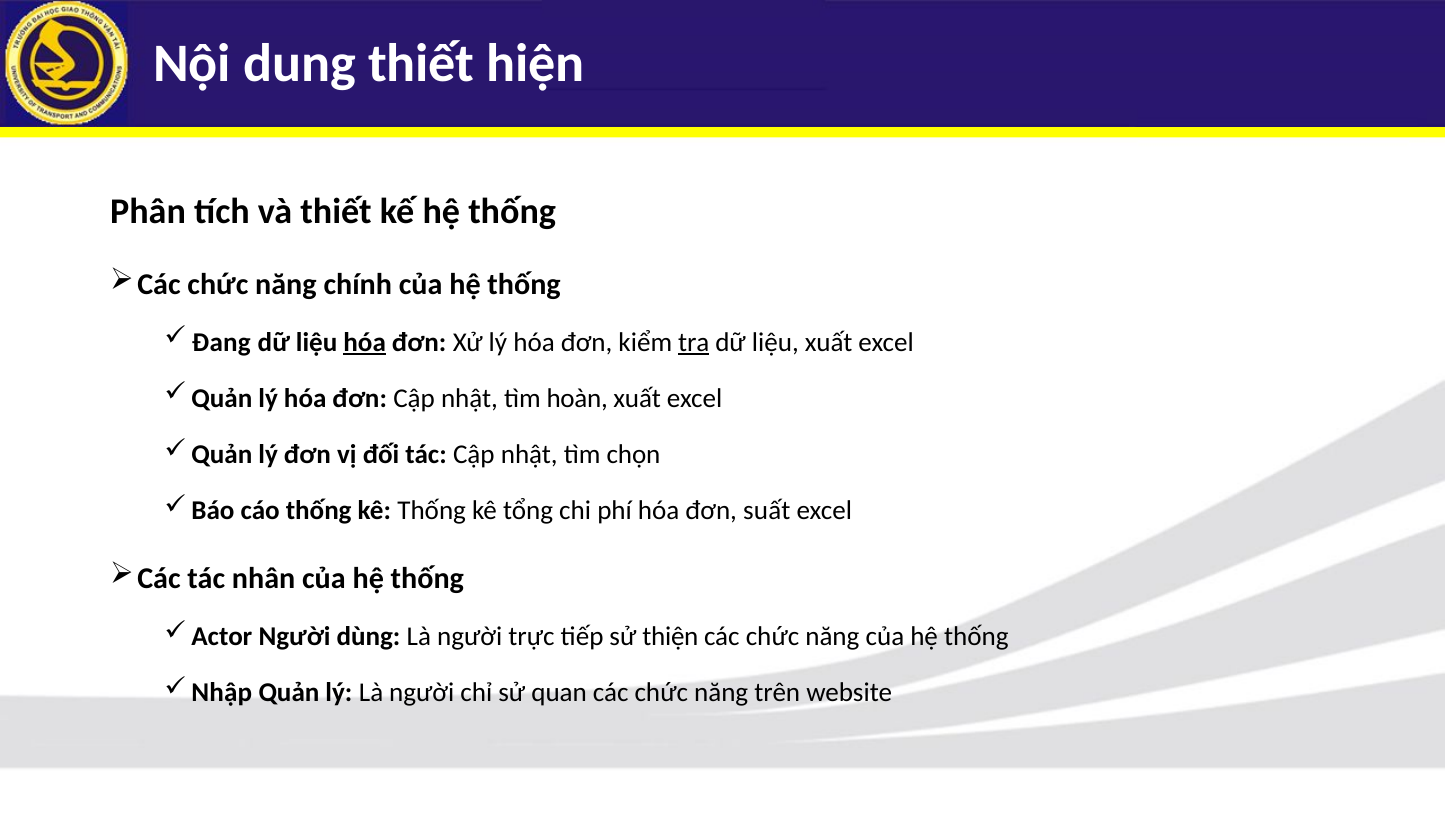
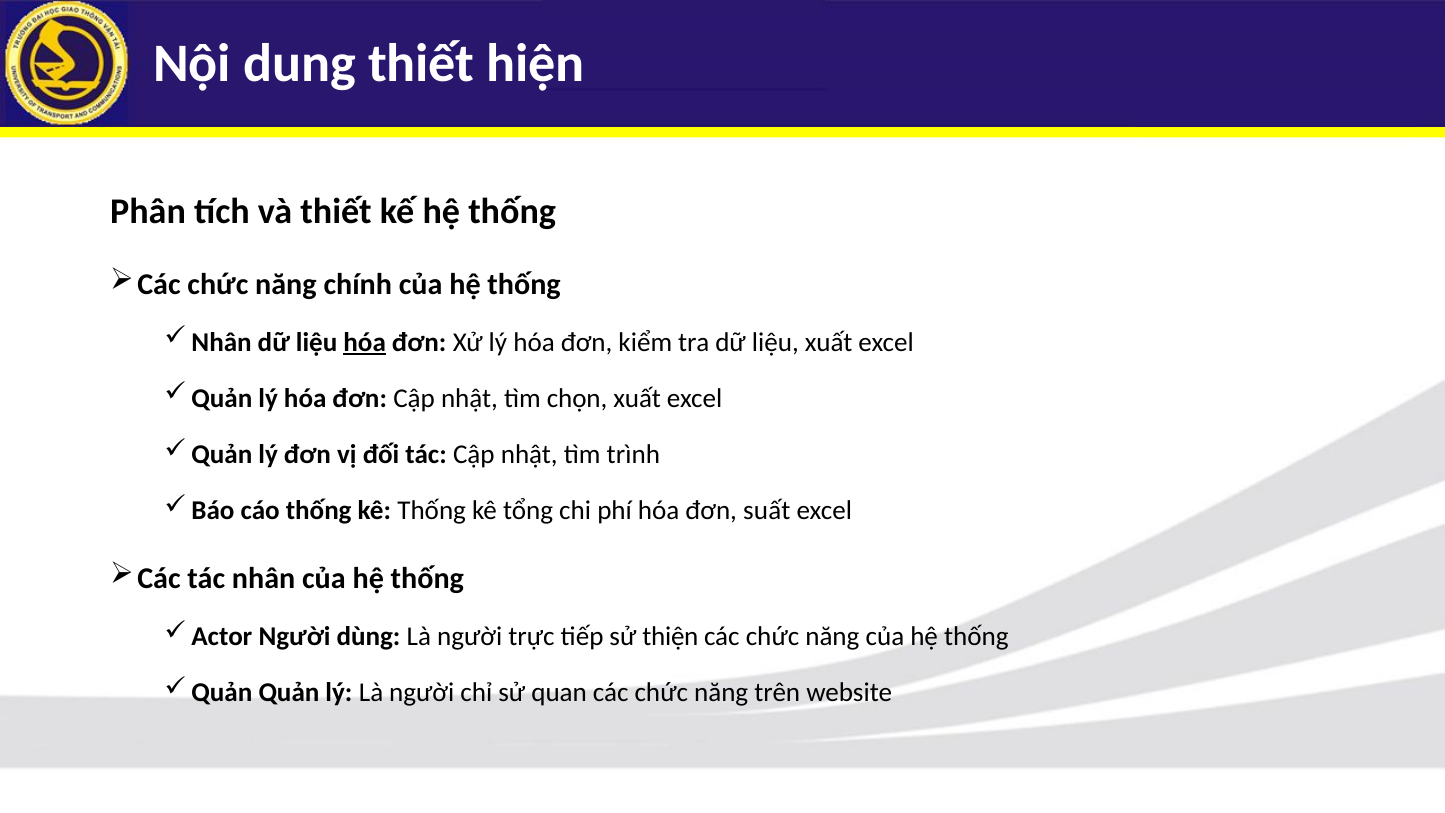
Đang: Đang -> Nhân (222, 342)
tra underline: present -> none (694, 342)
hoàn: hoàn -> chọn (577, 398)
chọn: chọn -> trình (633, 455)
Nhập: Nhập -> Quản (222, 693)
